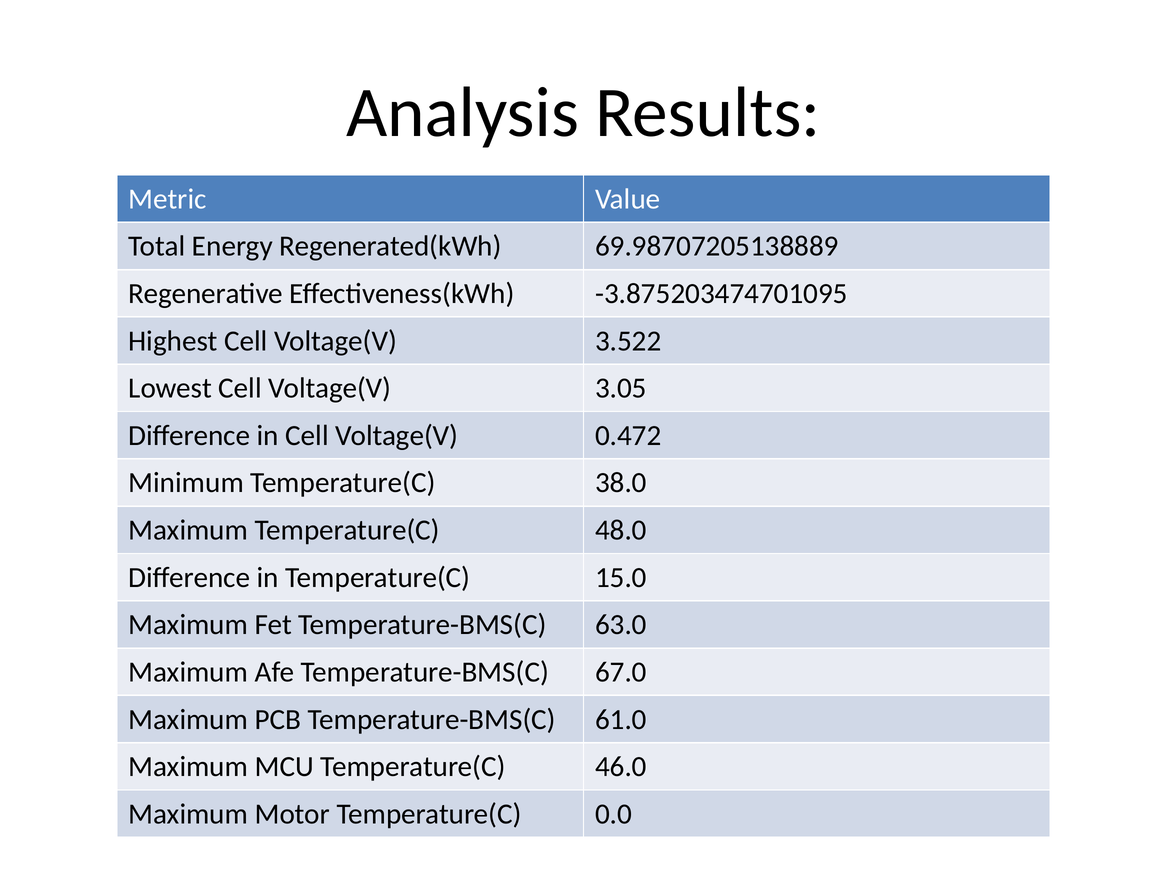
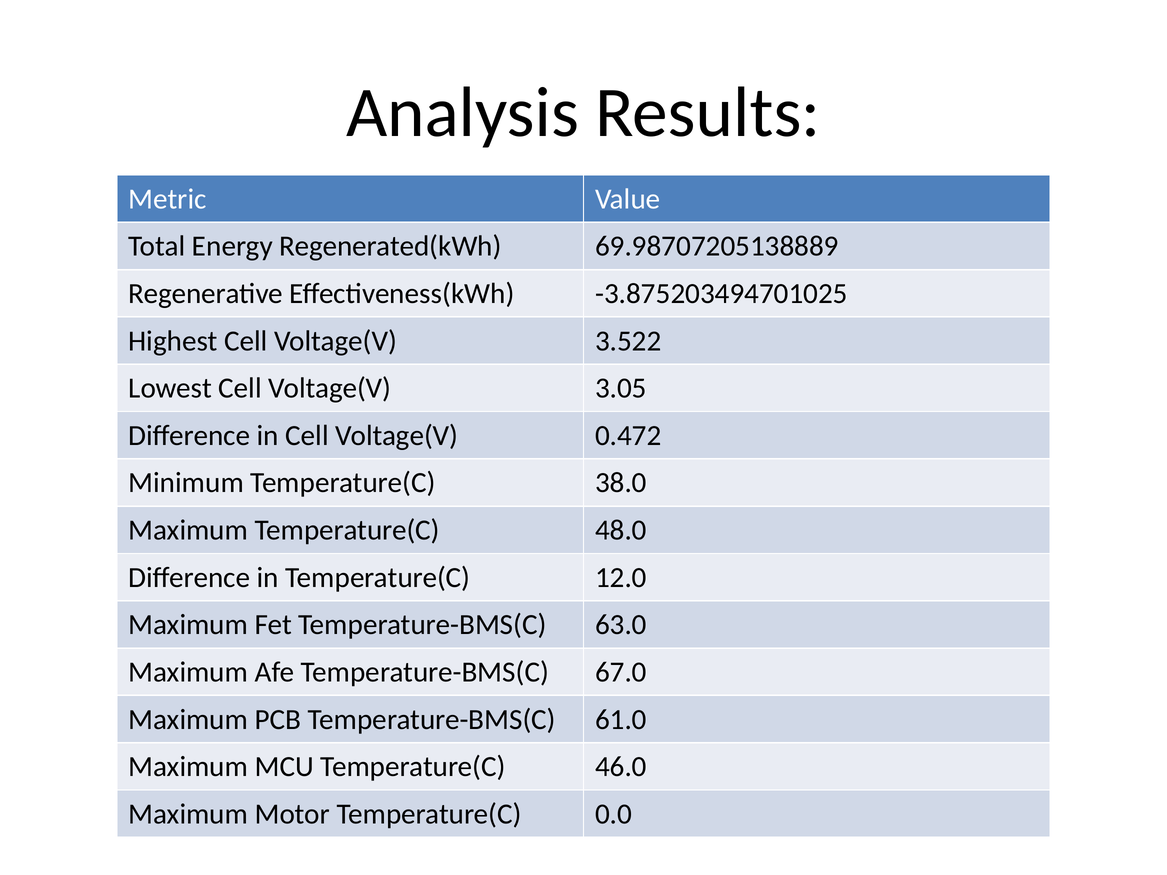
-3.875203474701095: -3.875203474701095 -> -3.875203494701025 (721, 294)
15.0: 15.0 -> 12.0 (621, 578)
